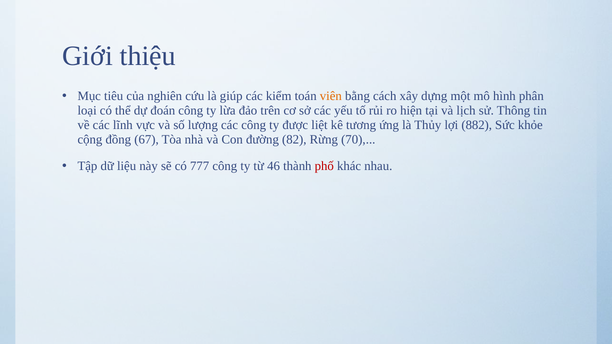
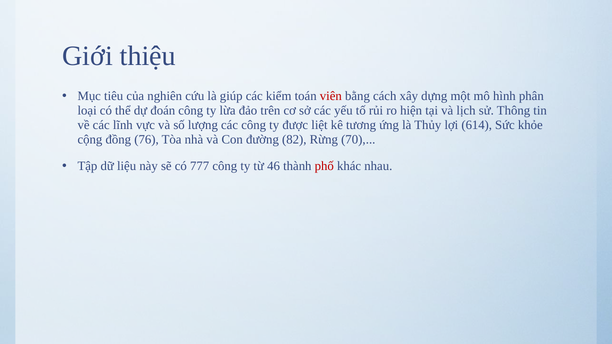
viên colour: orange -> red (331, 96)
882: 882 -> 614 (477, 125)
67: 67 -> 76 (147, 140)
